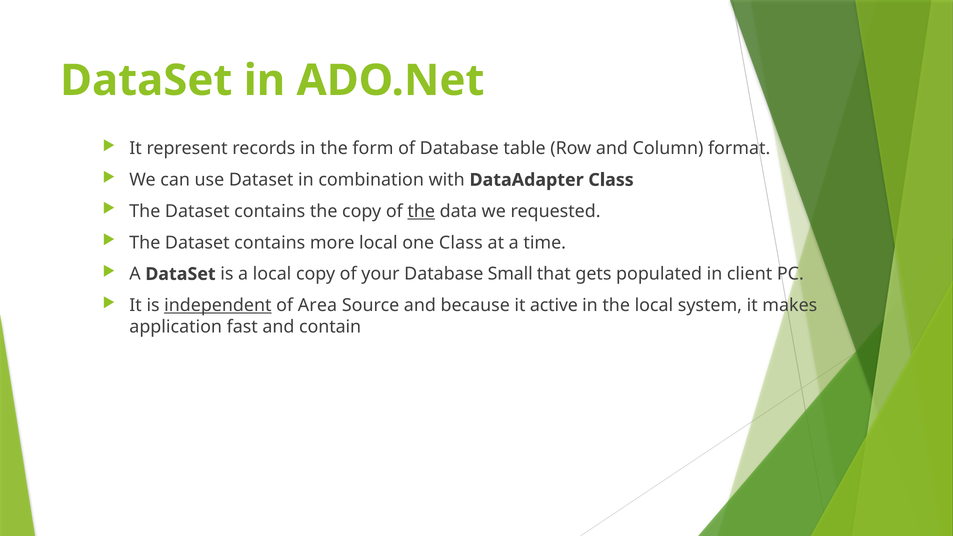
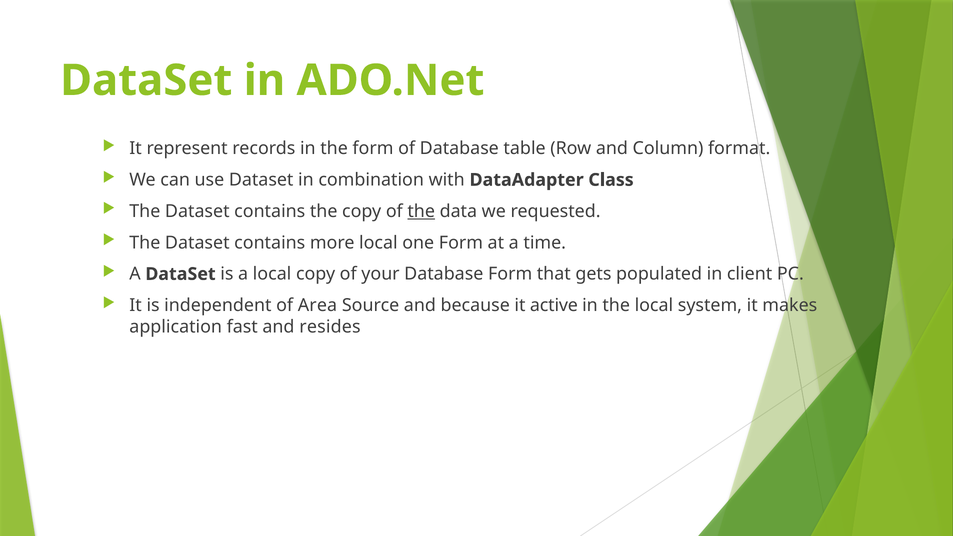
one Class: Class -> Form (461, 243)
Database Small: Small -> Form (510, 274)
independent underline: present -> none (218, 305)
contain: contain -> resides (330, 327)
